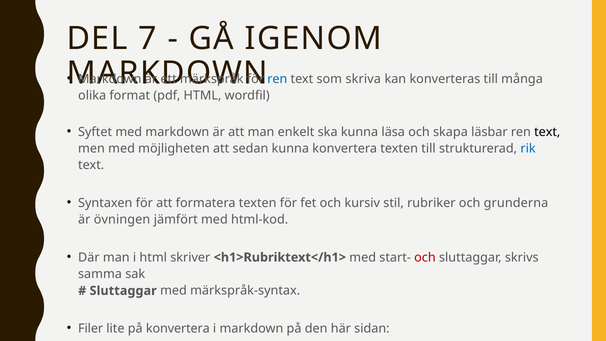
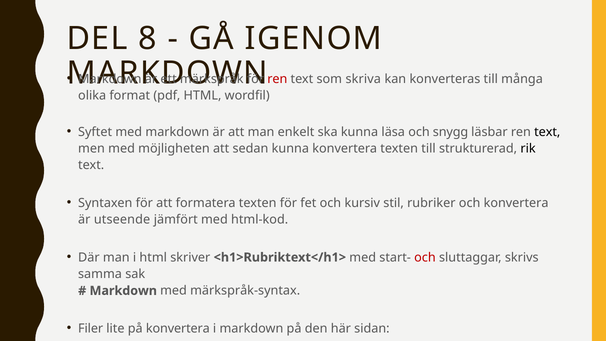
7: 7 -> 8 (147, 38)
ren colour: blue -> red (277, 79)
skapa: skapa -> snygg (451, 132)
rik colour: blue -> black (528, 148)
och grunderna: grunderna -> konvertera (516, 203)
övningen: övningen -> utseende (122, 220)
Sluttaggar: Sluttaggar -> Markdown (123, 291)
